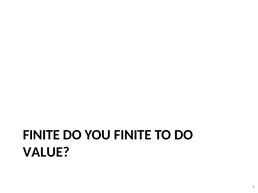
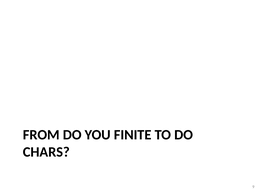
FINITE: FINITE -> FROM (41, 135)
VALUE: VALUE -> CHARS (46, 152)
